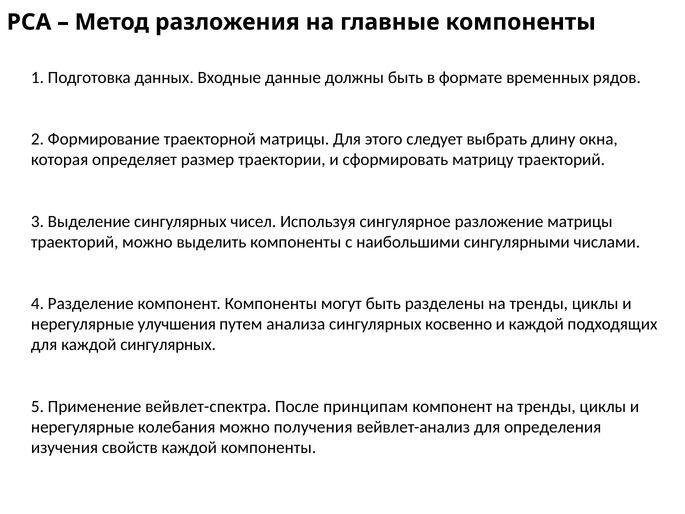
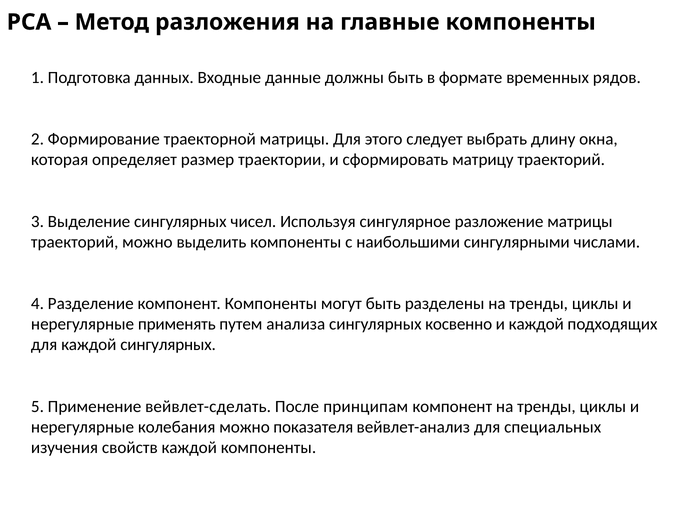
улучшения: улучшения -> применять (177, 324)
вейвлет-спектра: вейвлет-спектра -> вейвлет-сделать (208, 406)
получения: получения -> показателя (313, 427)
определения: определения -> специальных (553, 427)
